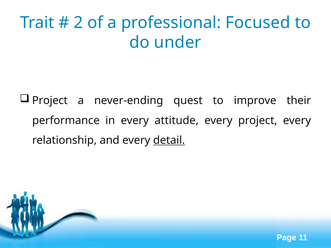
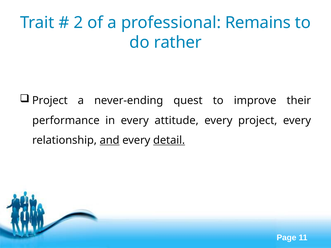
Focused: Focused -> Remains (258, 23)
under: under -> rather (178, 43)
and underline: none -> present (110, 140)
